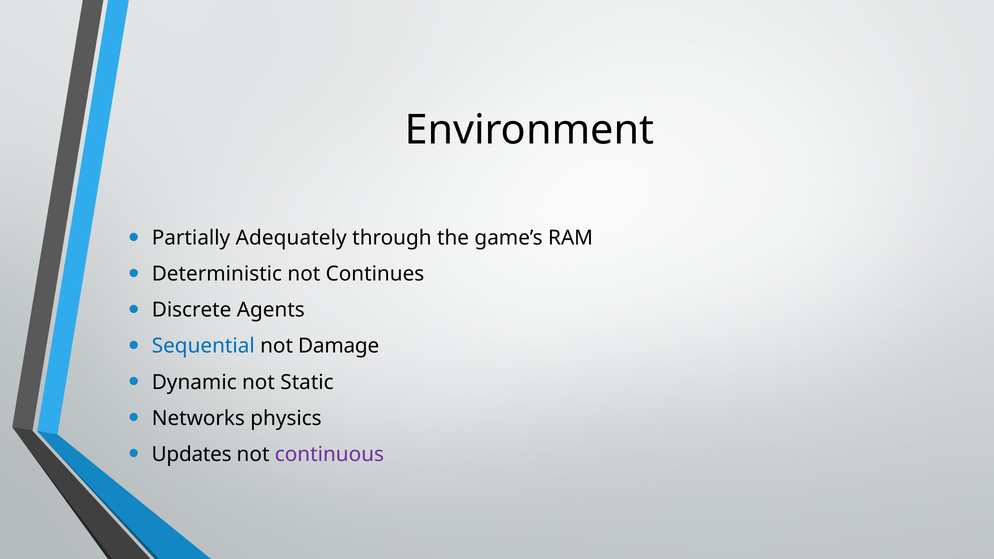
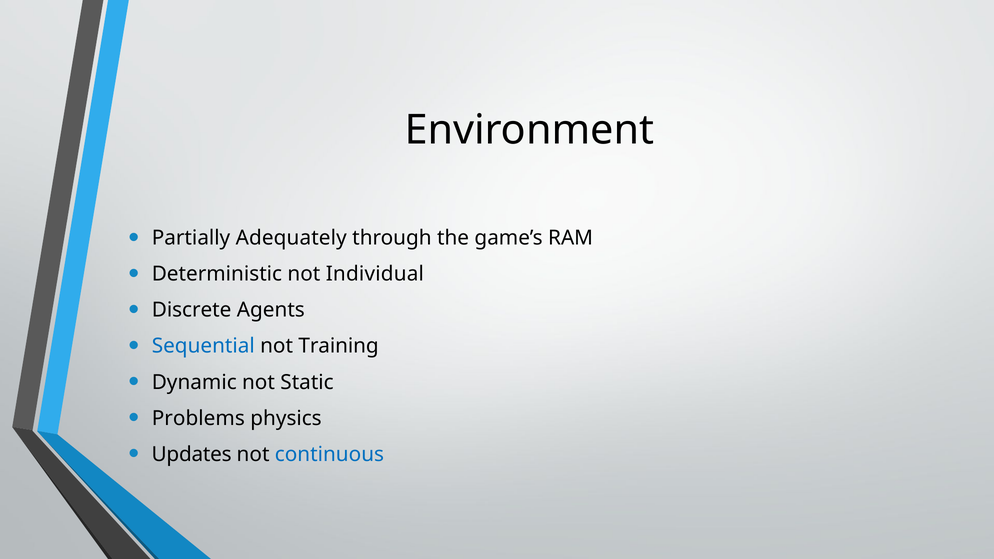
Continues: Continues -> Individual (375, 274)
Damage: Damage -> Training (339, 346)
Networks: Networks -> Problems (198, 418)
continuous colour: purple -> blue (329, 454)
